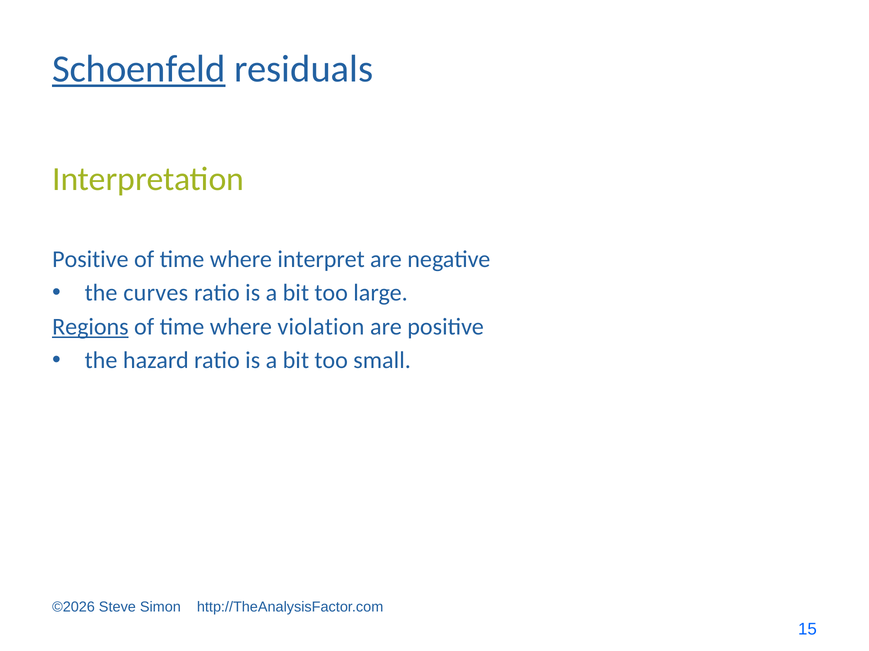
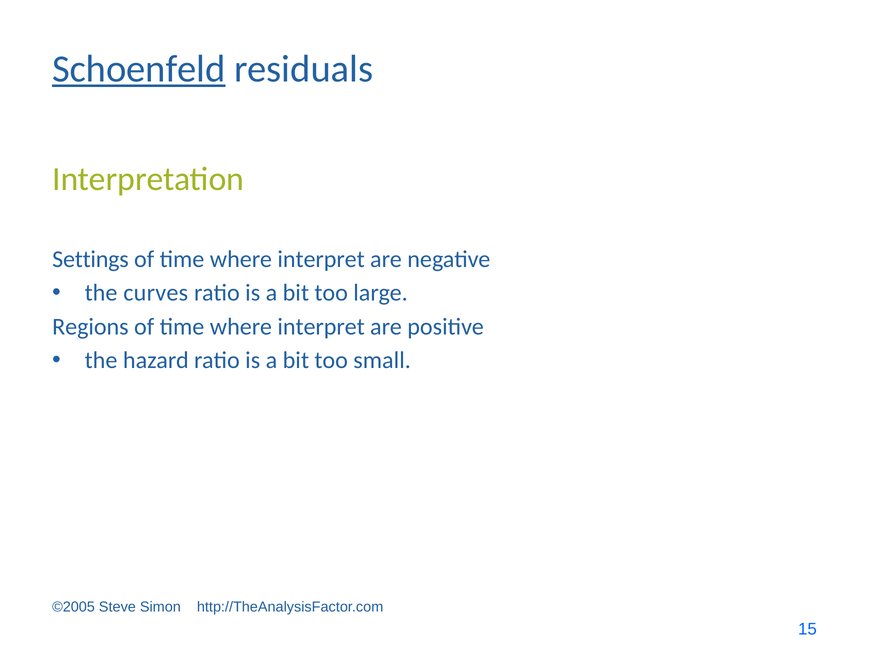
Positive: Positive -> Settings (90, 260)
Regions underline: present -> none (90, 327)
violation: violation -> interpret (321, 327)
©2026: ©2026 -> ©2005 (74, 608)
